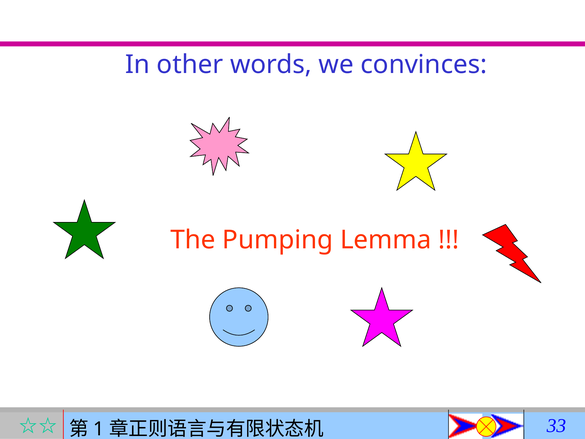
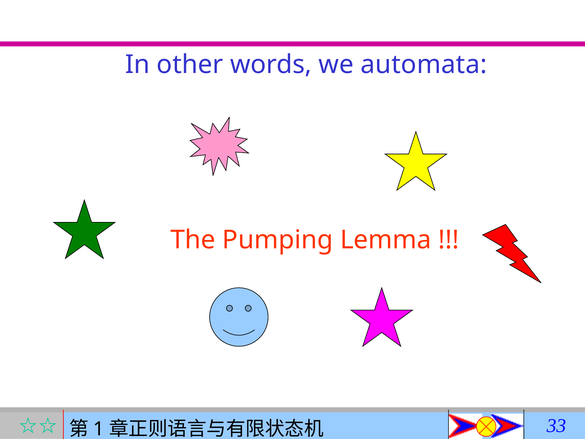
convinces: convinces -> automata (424, 65)
